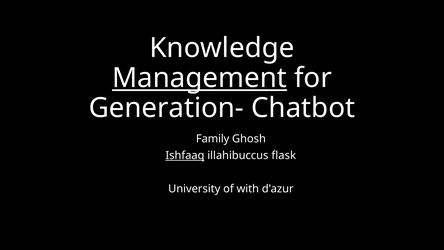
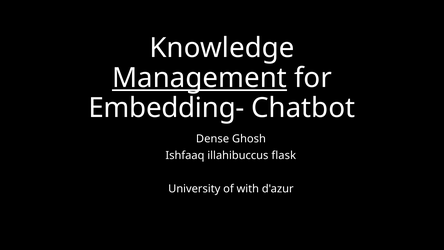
Generation-: Generation- -> Embedding- (166, 108)
Family: Family -> Dense (213, 139)
Ishfaaq underline: present -> none (185, 155)
